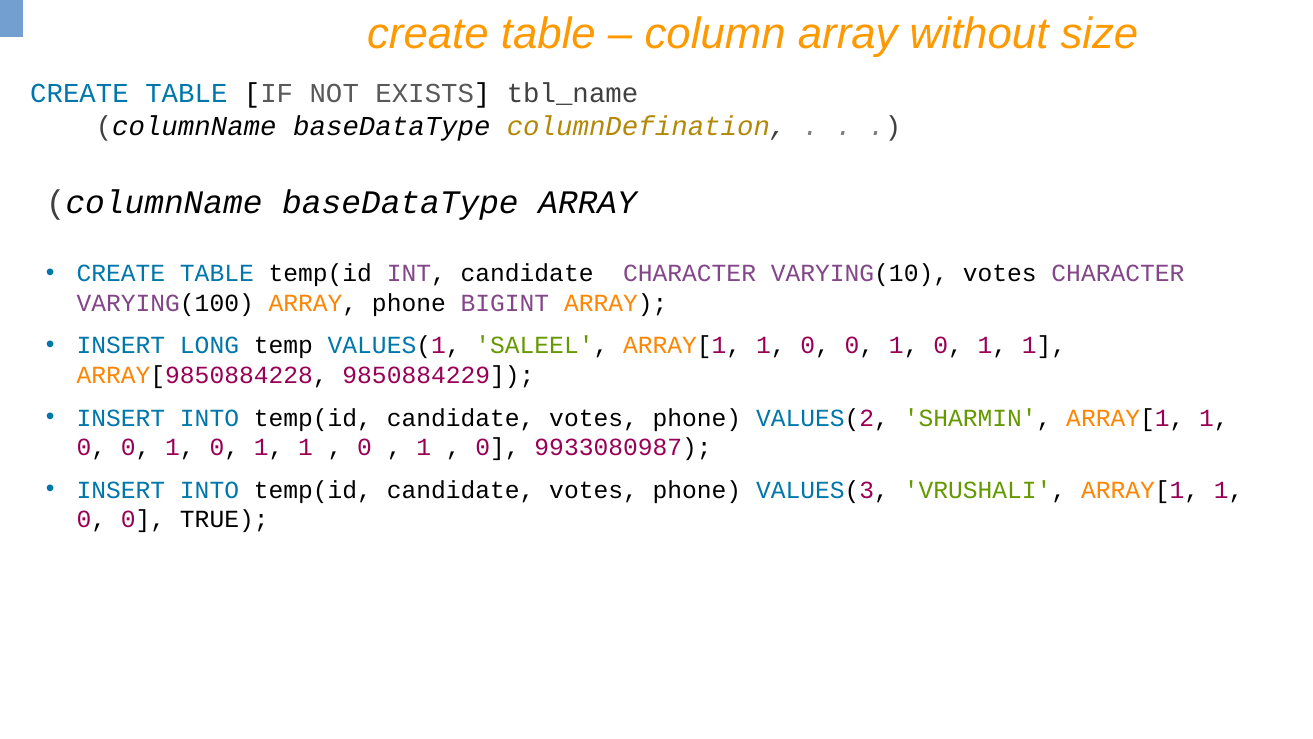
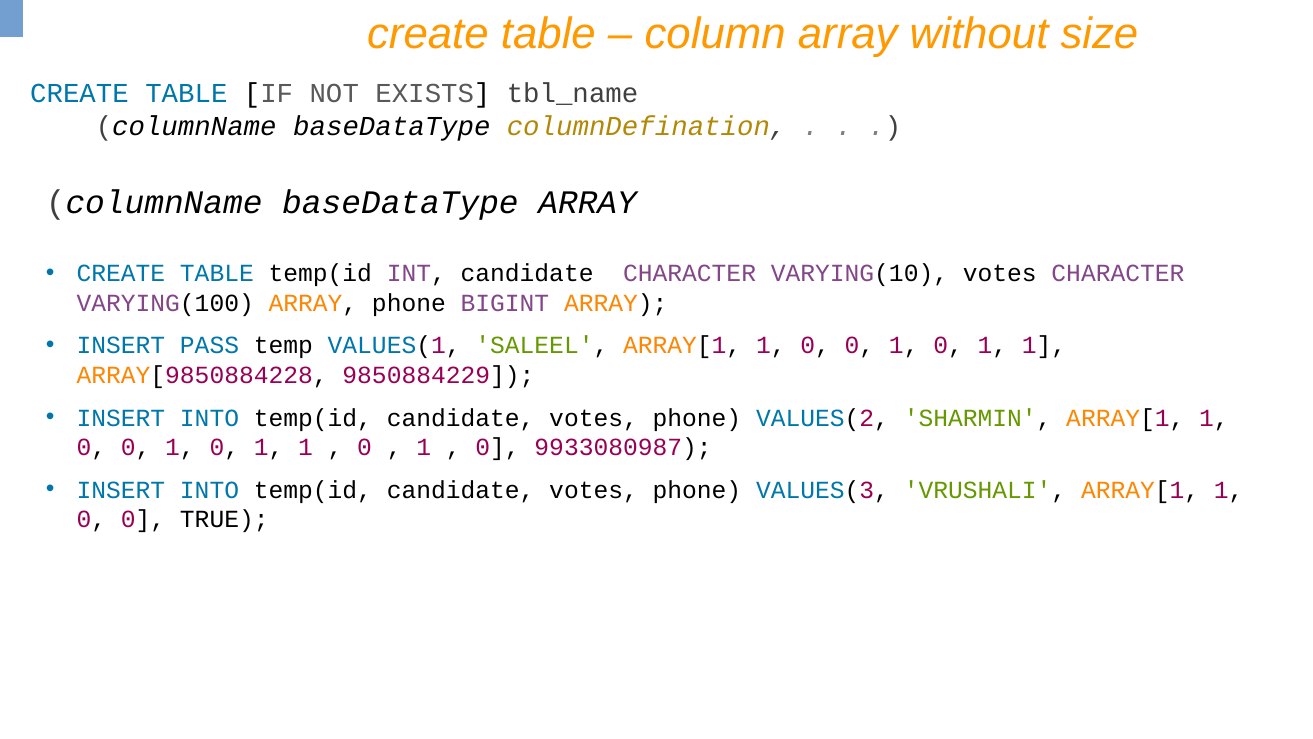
LONG: LONG -> PASS (210, 345)
